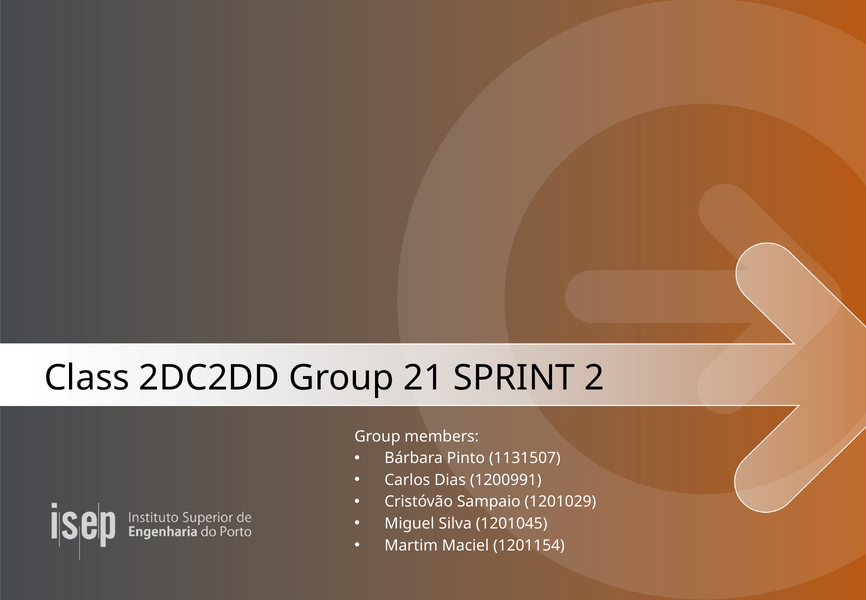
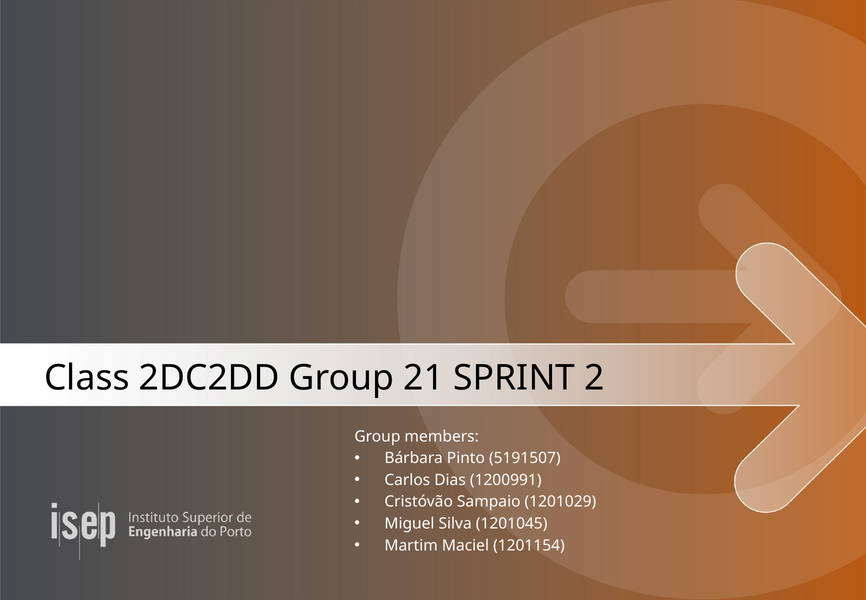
1131507: 1131507 -> 5191507 (525, 458)
